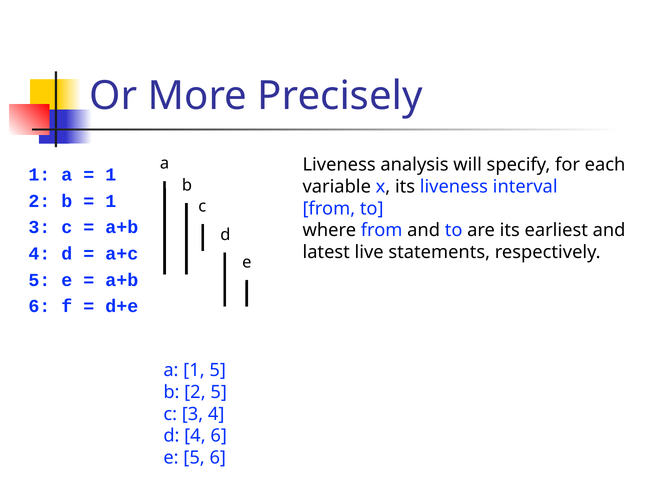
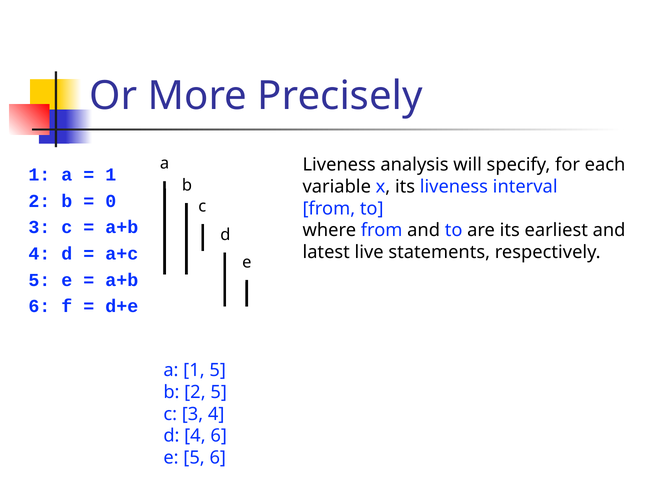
1: 1 -> 0 (111, 201)
